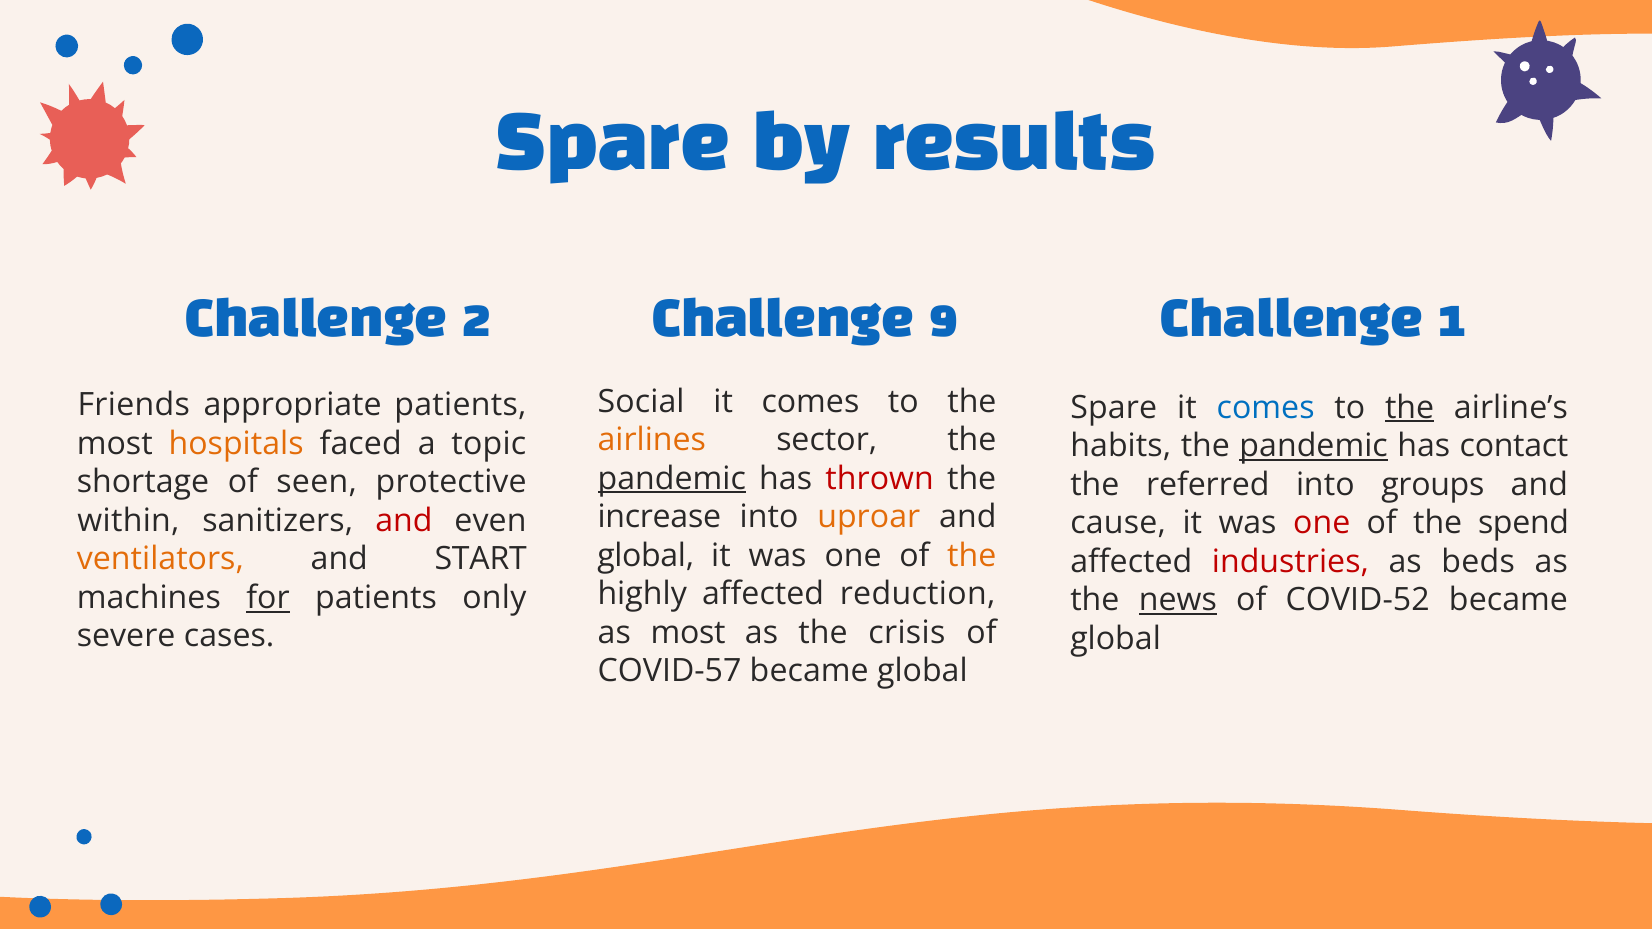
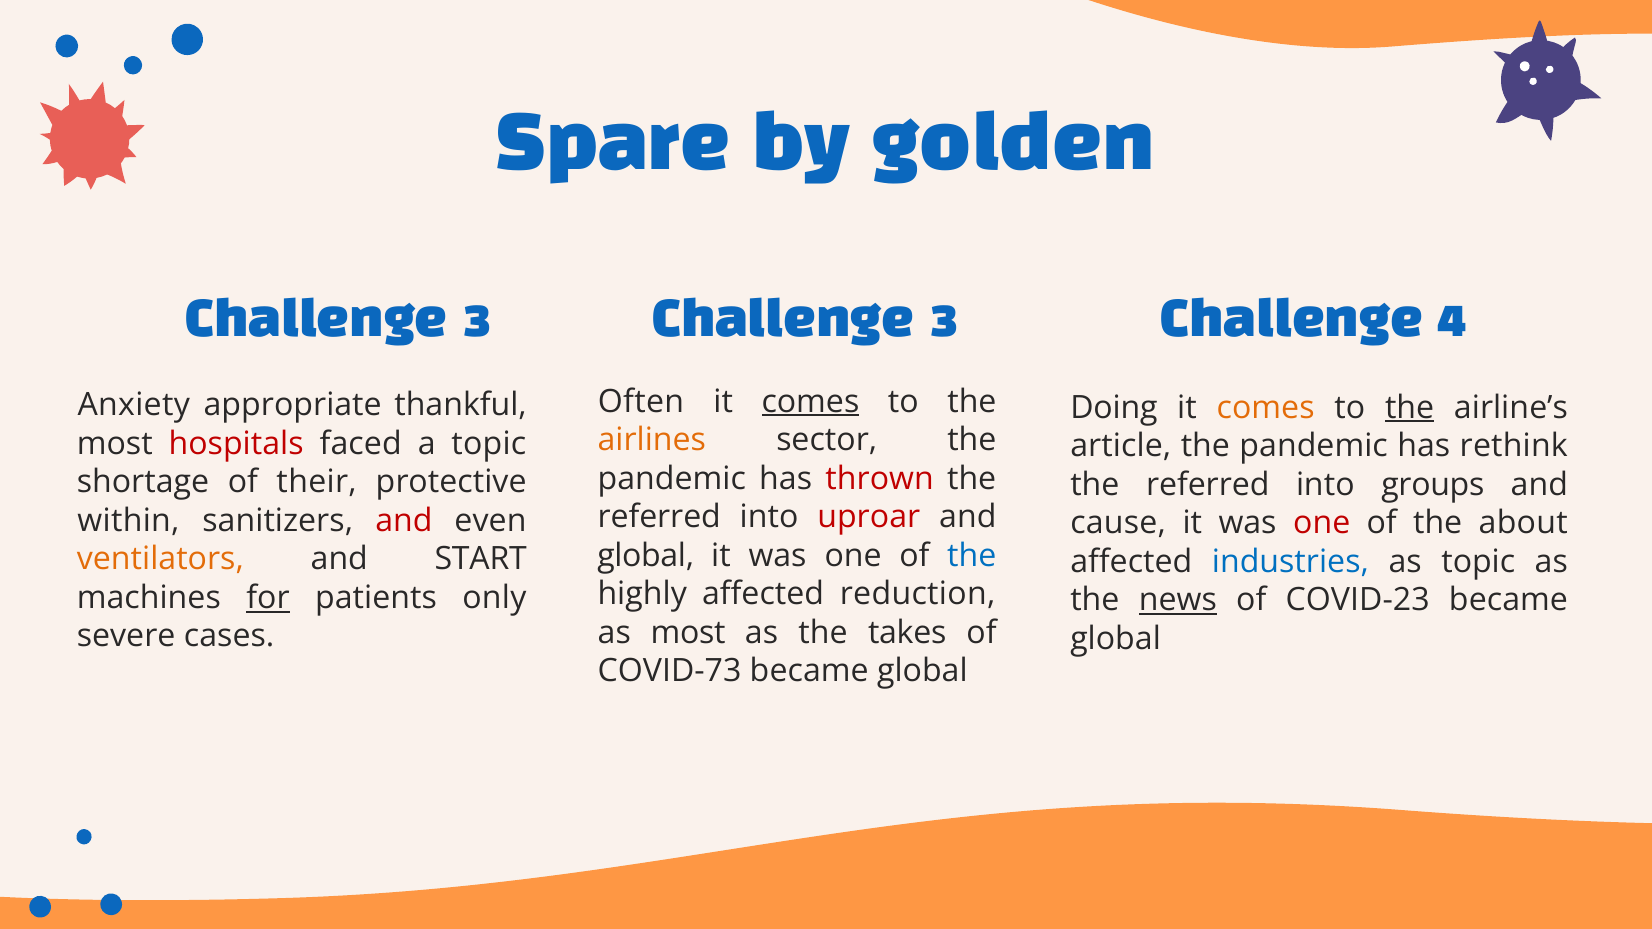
results: results -> golden (1014, 145)
2: 2 -> 3 (477, 320)
9: 9 -> 3 (944, 320)
1: 1 -> 4 (1452, 320)
Social: Social -> Often (641, 402)
comes underline: none -> present (810, 402)
Friends: Friends -> Anxiety (134, 405)
appropriate patients: patients -> thankful (461, 405)
Spare: Spare -> Doing (1114, 408)
comes colour: blue -> orange (1266, 408)
hospitals colour: orange -> red (236, 444)
habits: habits -> article (1121, 446)
pandemic underline: present -> none (1314, 446)
contact: contact -> rethink (1514, 446)
pandemic underline: present -> none (672, 479)
seen: seen -> their (317, 482)
increase: increase -> referred (659, 517)
uproar colour: orange -> red (869, 517)
spend: spend -> about (1523, 523)
the colour: orange -> blue (972, 556)
industries colour: red -> blue (1290, 562)
as beds: beds -> topic (1478, 562)
COVID-52: COVID-52 -> COVID-23 (1358, 600)
crisis: crisis -> takes (907, 633)
COVID-57: COVID-57 -> COVID-73 (670, 672)
